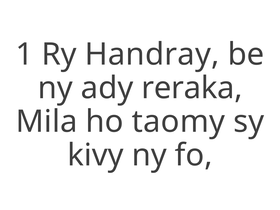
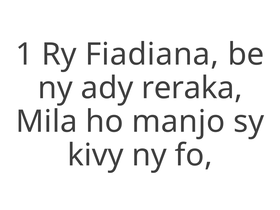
Handray: Handray -> Fiadiana (152, 54)
taomy: taomy -> manjo (178, 122)
